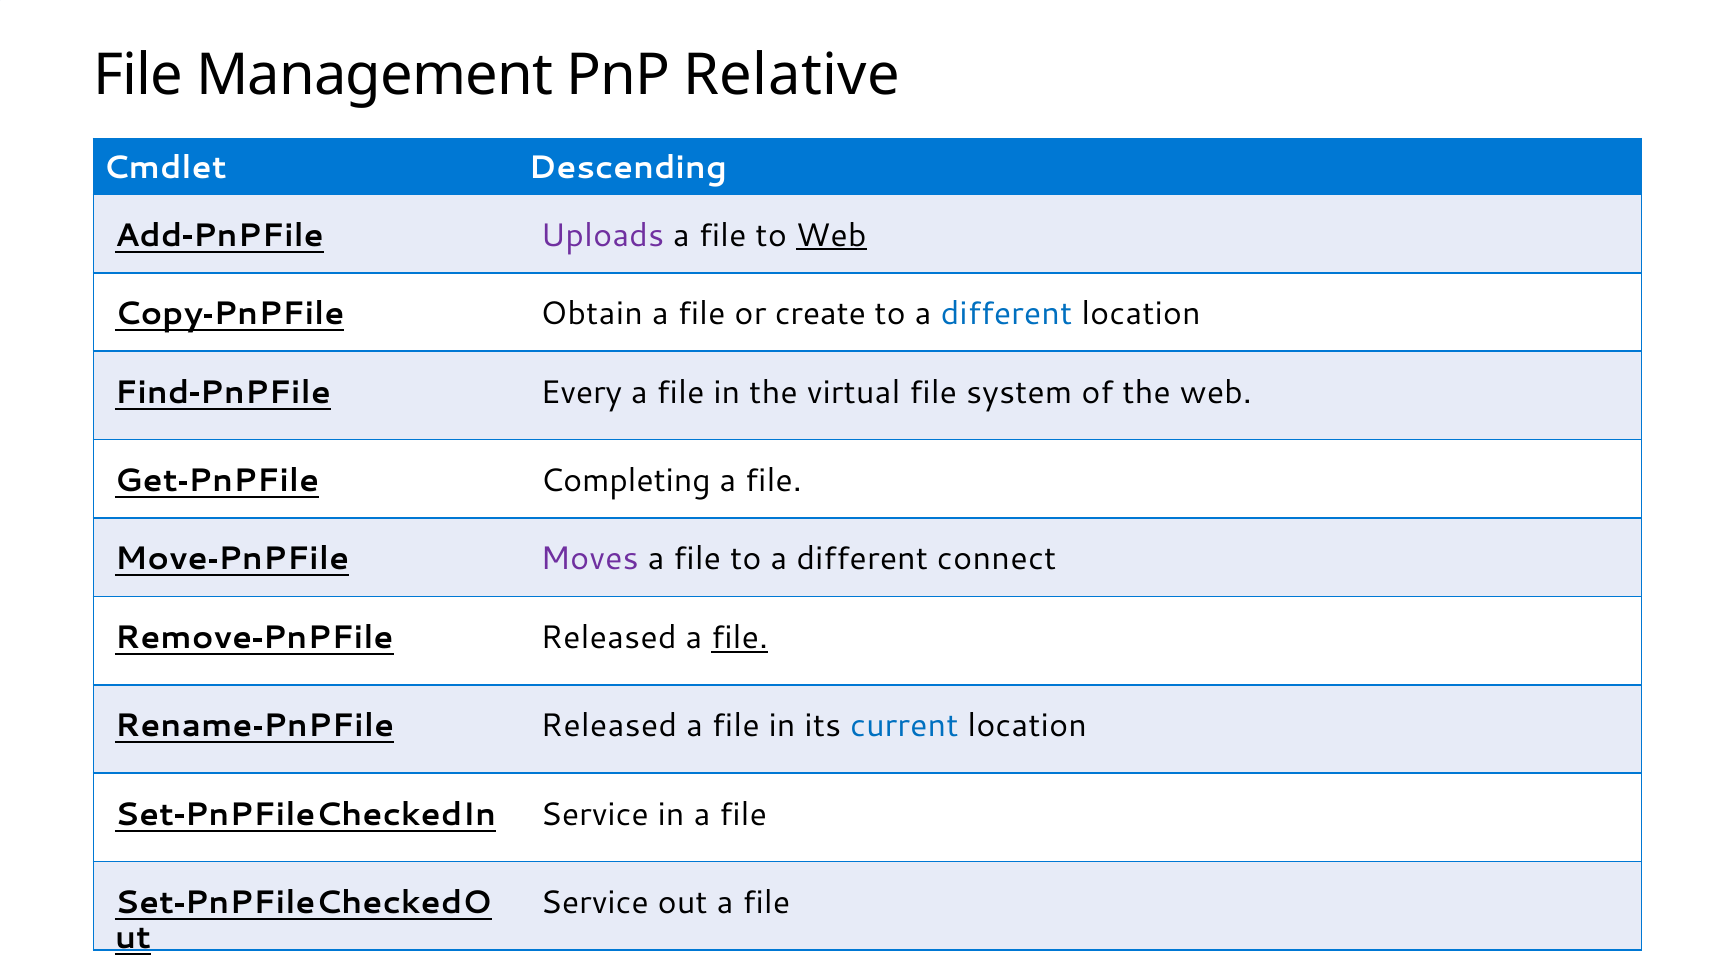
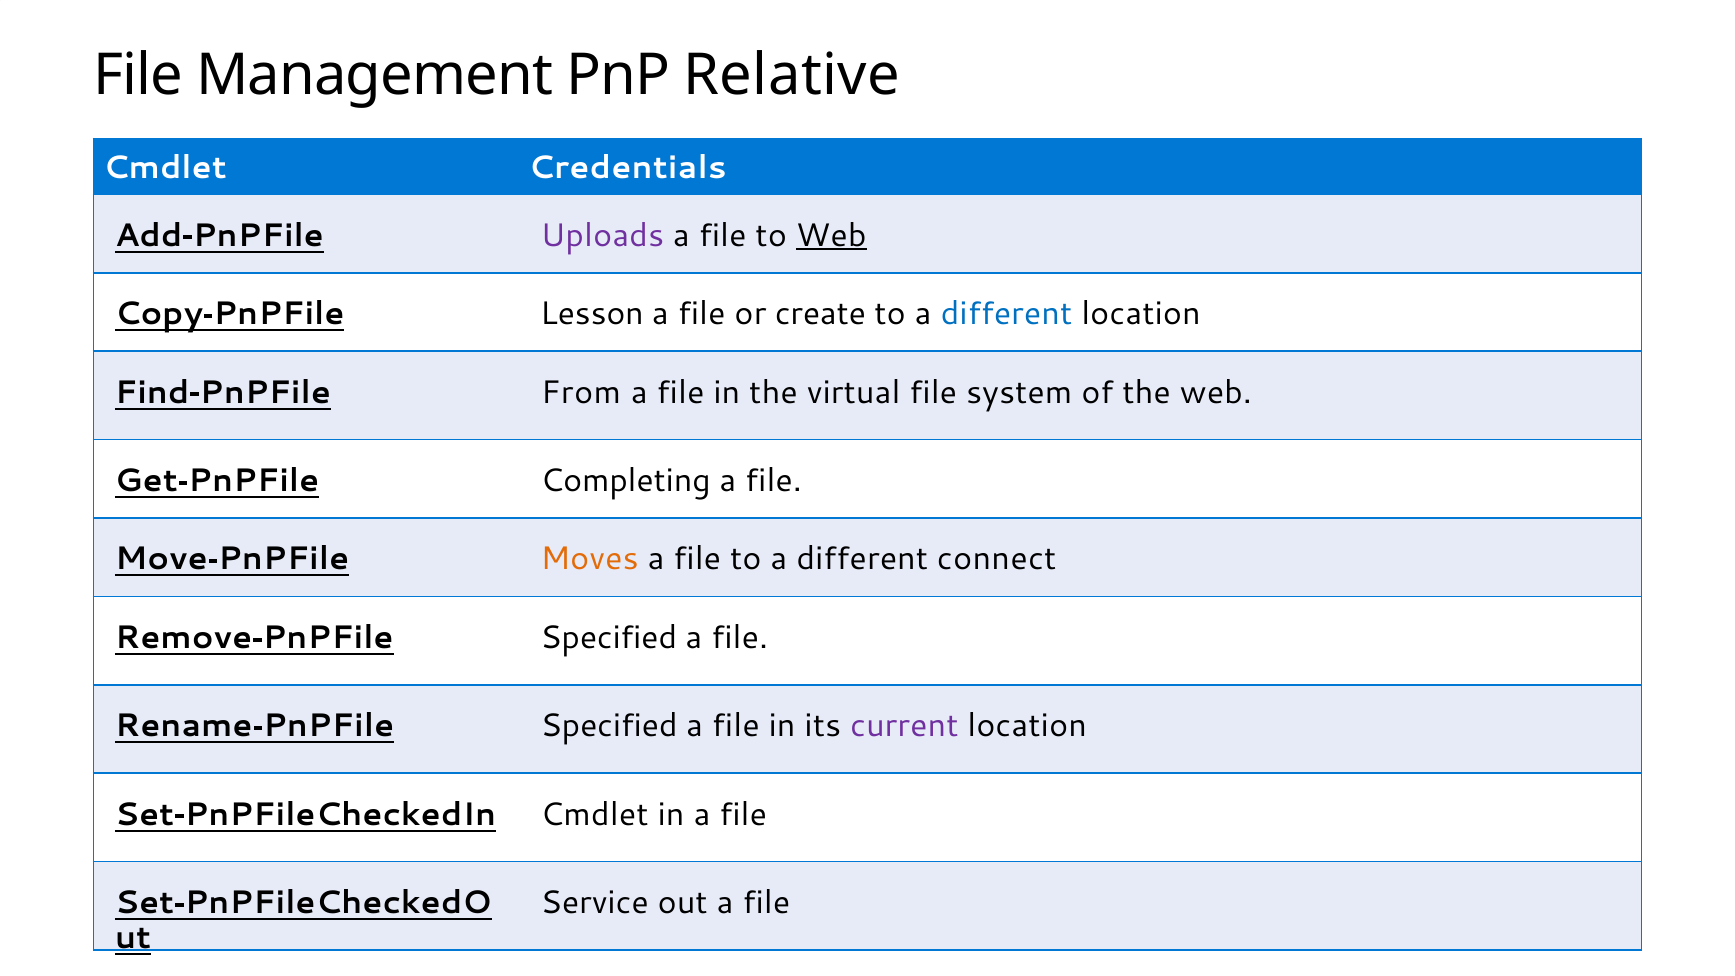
Descending: Descending -> Credentials (628, 168)
Obtain: Obtain -> Lesson (592, 314)
Every: Every -> From (581, 392)
Moves colour: purple -> orange (590, 559)
Released: Released -> Specified (609, 638)
file underline: present -> none (740, 638)
Released: Released -> Specified (609, 726)
current colour: blue -> purple (904, 726)
Service: Service -> Cmdlet (595, 814)
